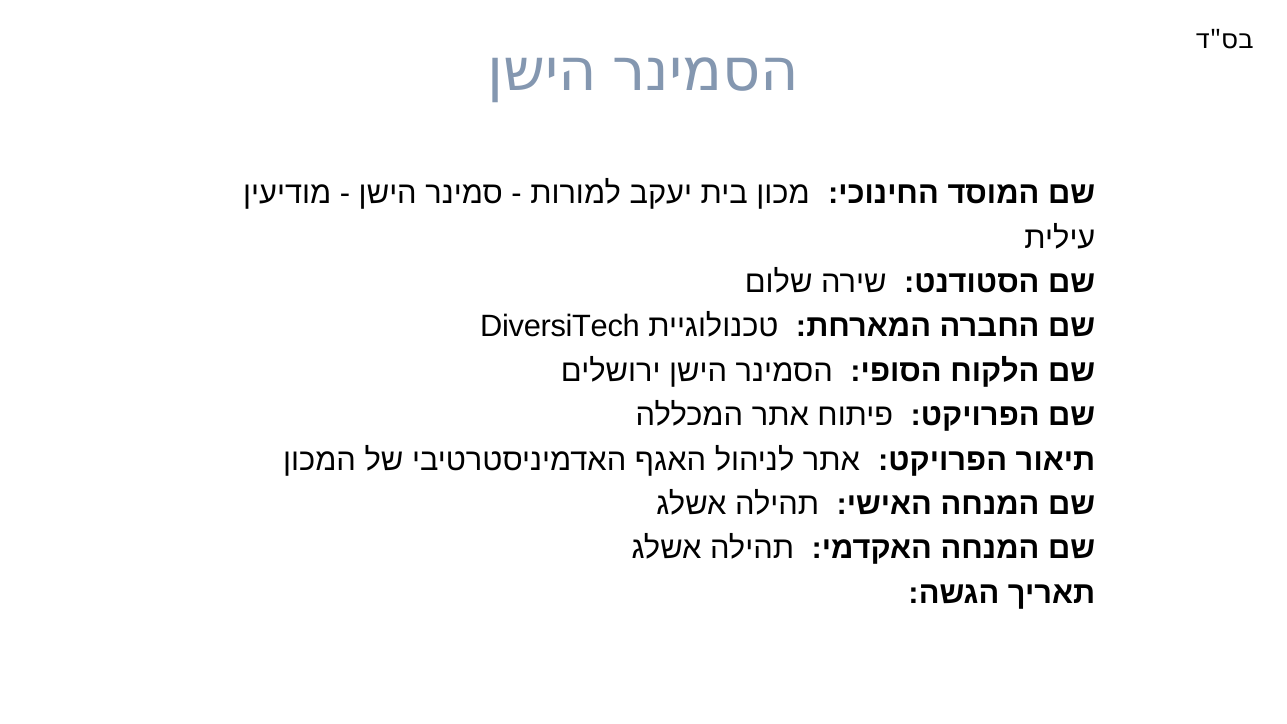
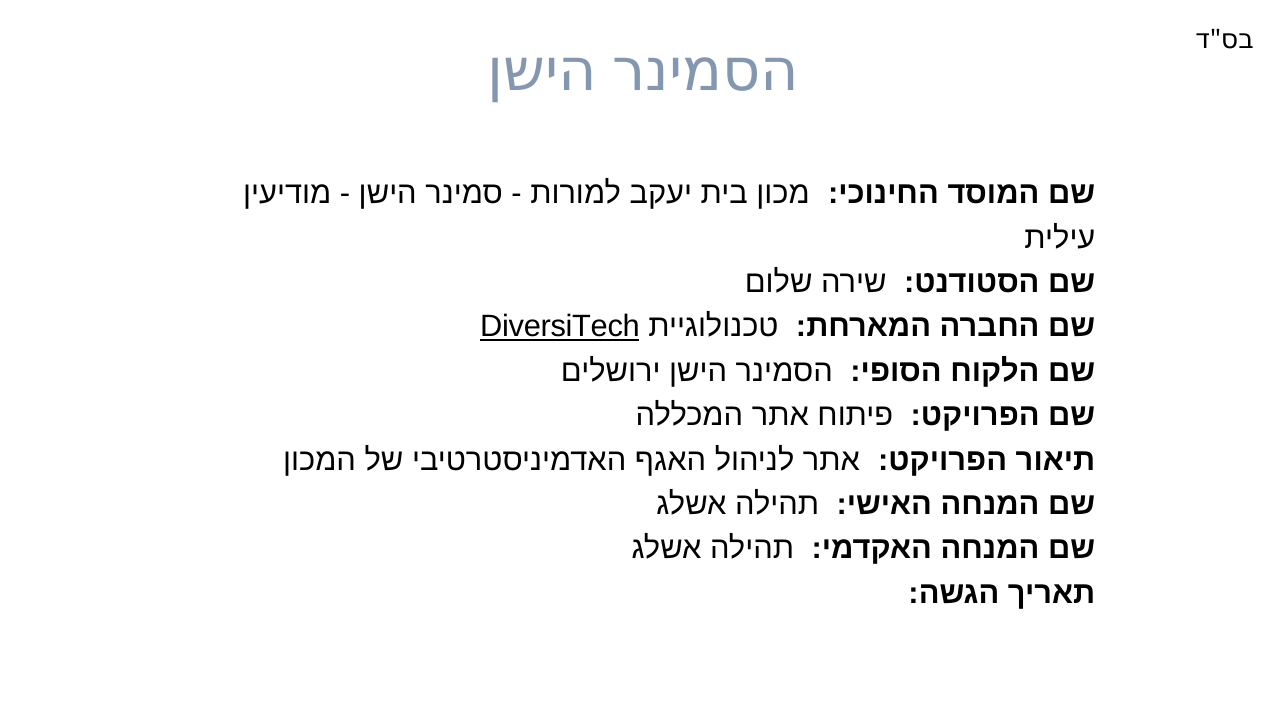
DiversiTech underline: none -> present (560, 327)
